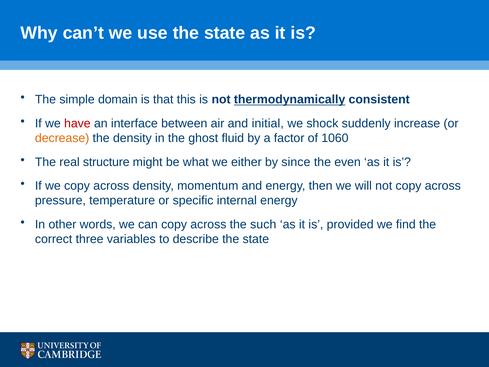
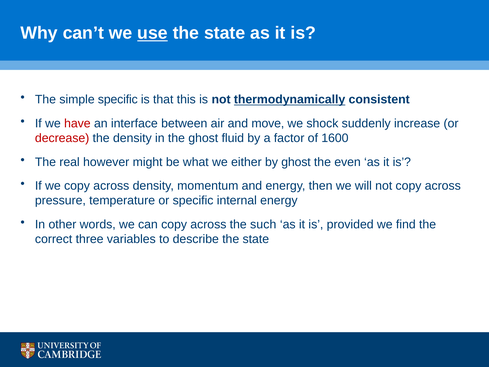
use underline: none -> present (153, 33)
simple domain: domain -> specific (118, 100)
initial: initial -> move (268, 123)
decrease colour: orange -> red (62, 138)
1060: 1060 -> 1600 (335, 138)
structure: structure -> however (106, 162)
by since: since -> ghost (296, 162)
